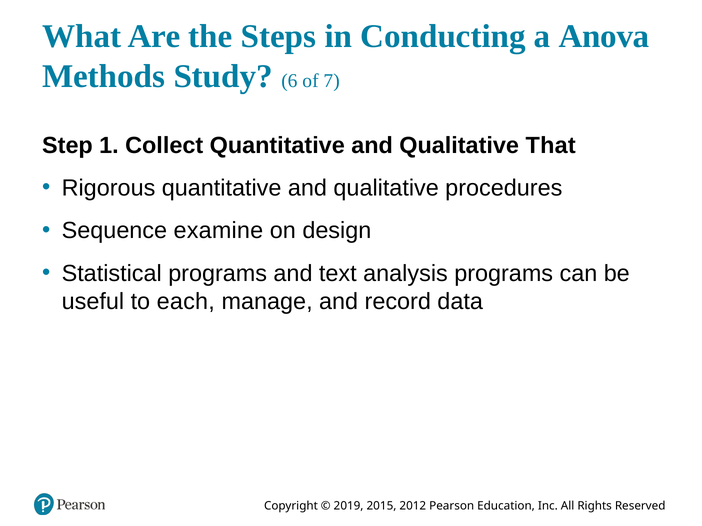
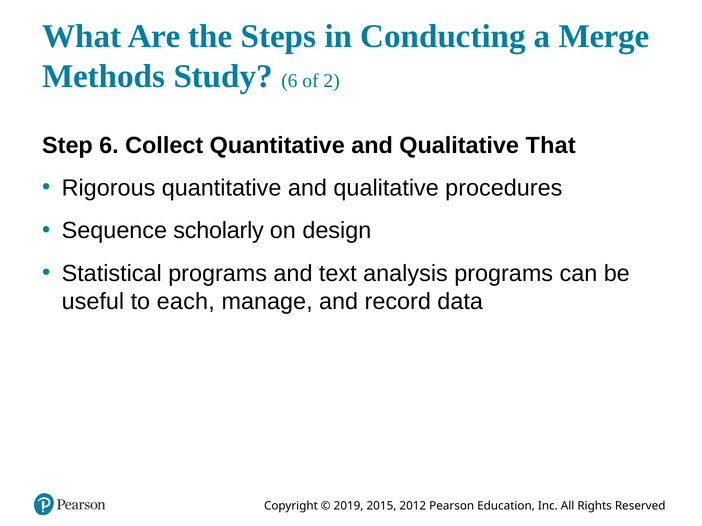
Anova: Anova -> Merge (604, 36)
7: 7 -> 2 (332, 81)
Step 1: 1 -> 6 (109, 146)
examine: examine -> scholarly (219, 231)
